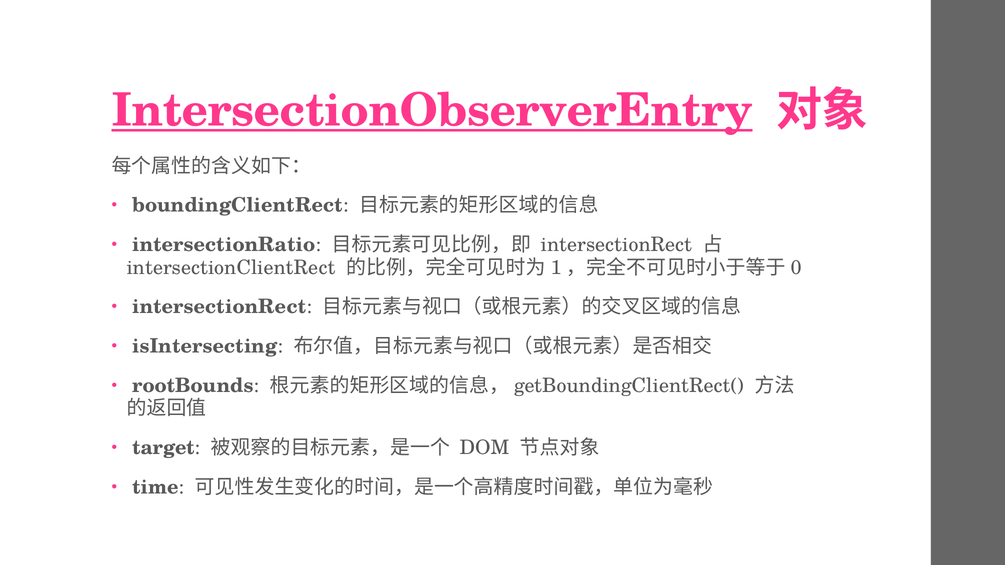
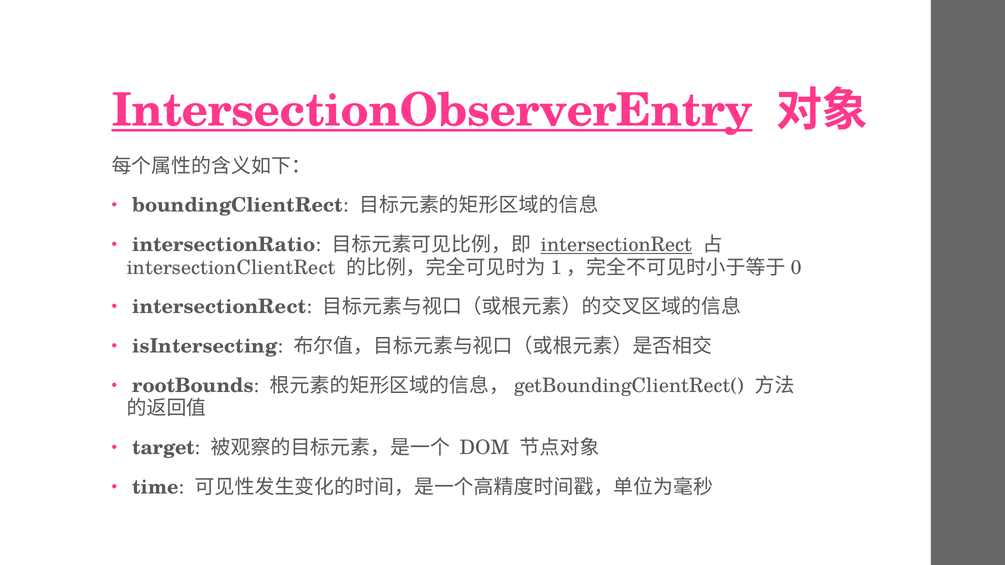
intersectionRect underline: none -> present (616, 245)
